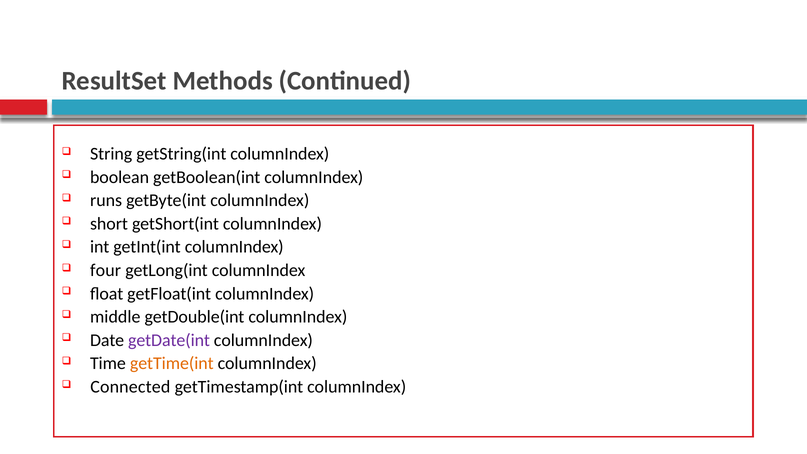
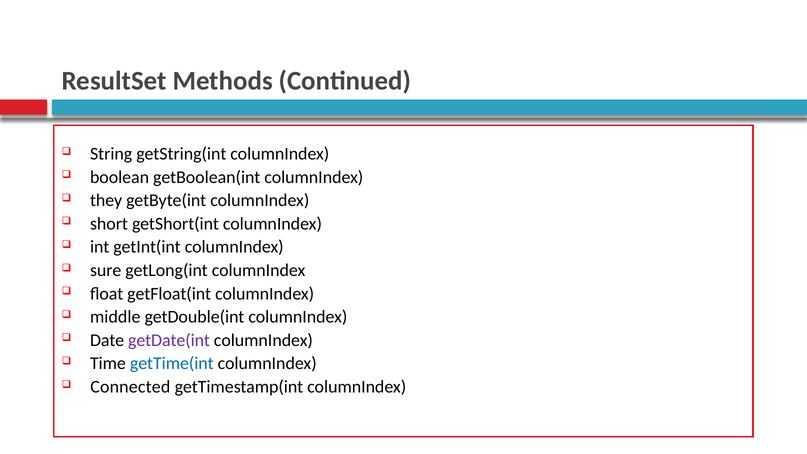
runs: runs -> they (106, 200)
four: four -> sure (106, 270)
getTime(int colour: orange -> blue (172, 363)
